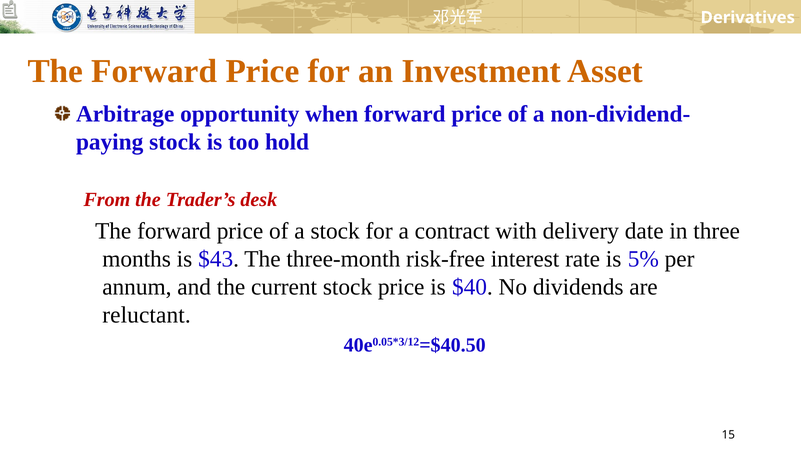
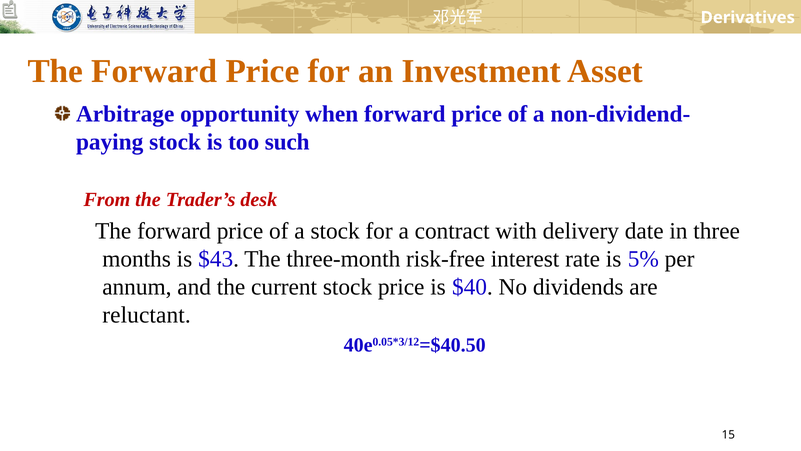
hold: hold -> such (287, 142)
